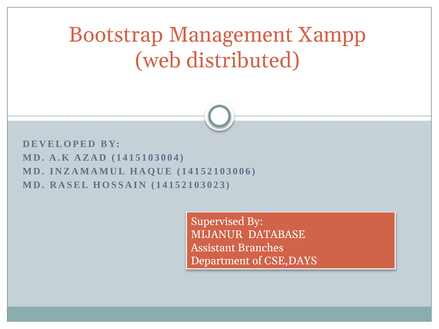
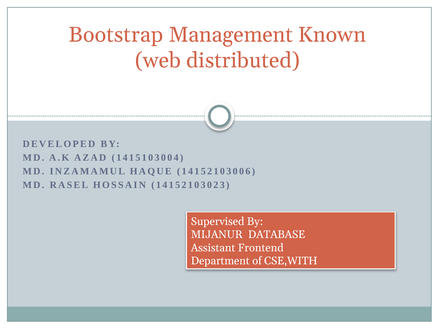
Xampp: Xampp -> Known (332, 35)
Branches: Branches -> Frontend (261, 248)
CSE,DAYS: CSE,DAYS -> CSE,WITH (291, 261)
